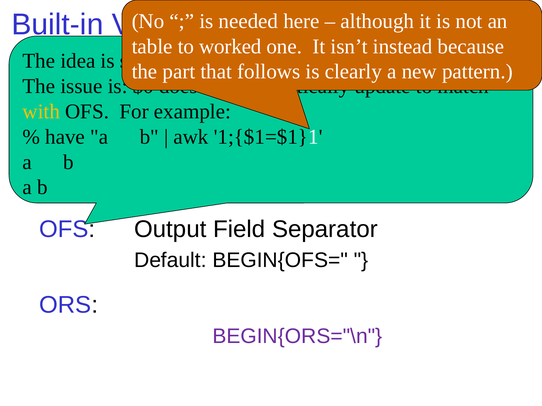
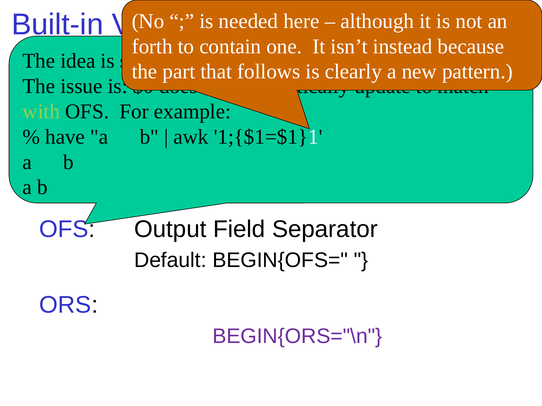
table: table -> forth (152, 46)
worked: worked -> contain (230, 46)
with colour: yellow -> light green (41, 112)
